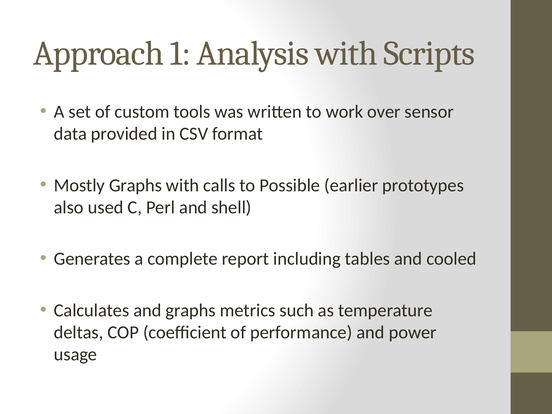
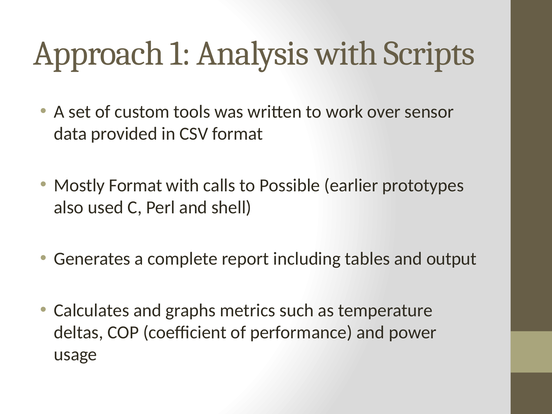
Mostly Graphs: Graphs -> Format (136, 185)
cooled: cooled -> output (452, 259)
